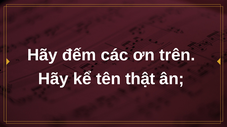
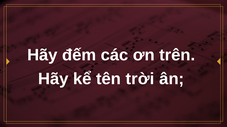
thật: thật -> trời (140, 79)
